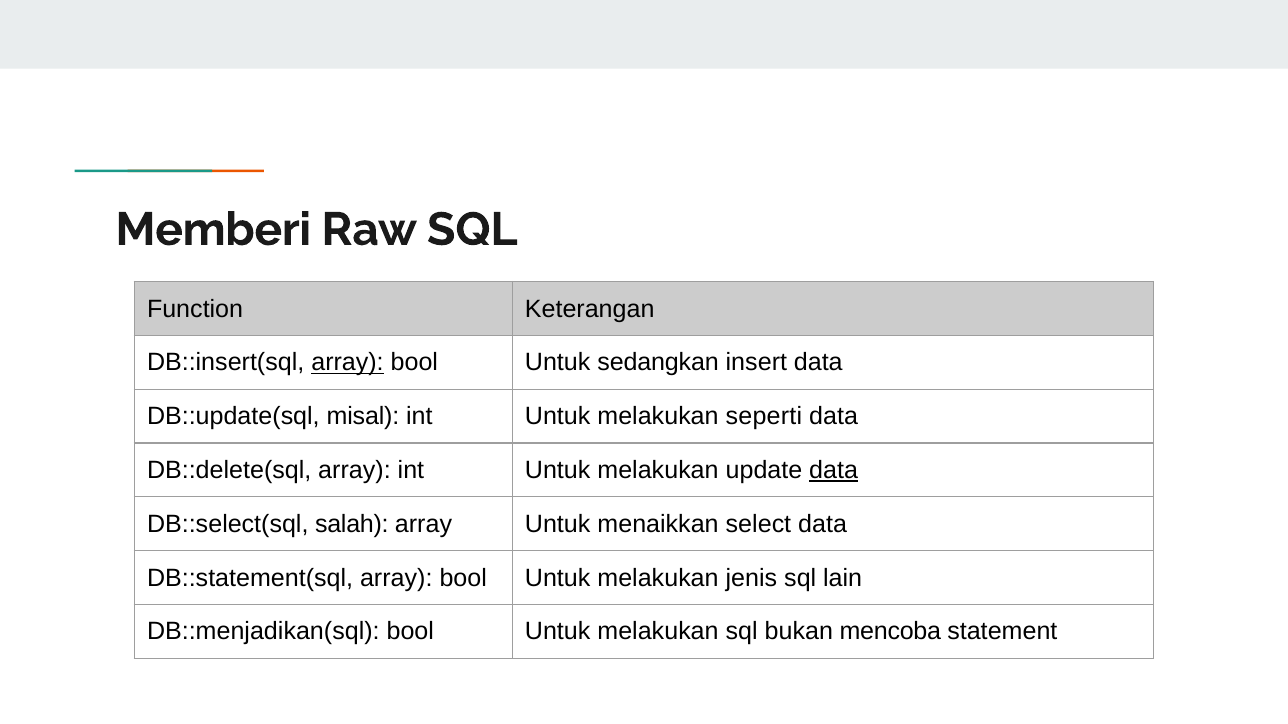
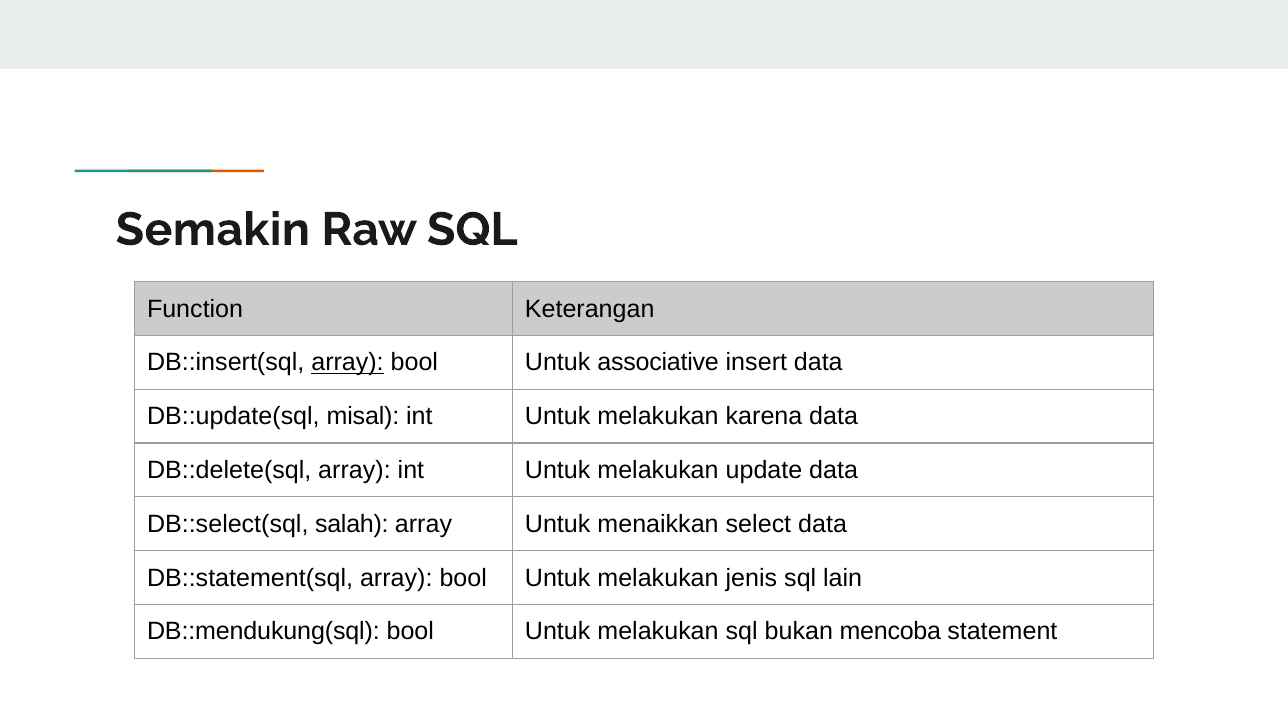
Memberi: Memberi -> Semakin (213, 230)
sedangkan: sedangkan -> associative (658, 363)
seperti: seperti -> karena (764, 417)
data underline: present -> none (834, 471)
DB::menjadikan(sql: DB::menjadikan(sql -> DB::mendukung(sql (263, 632)
